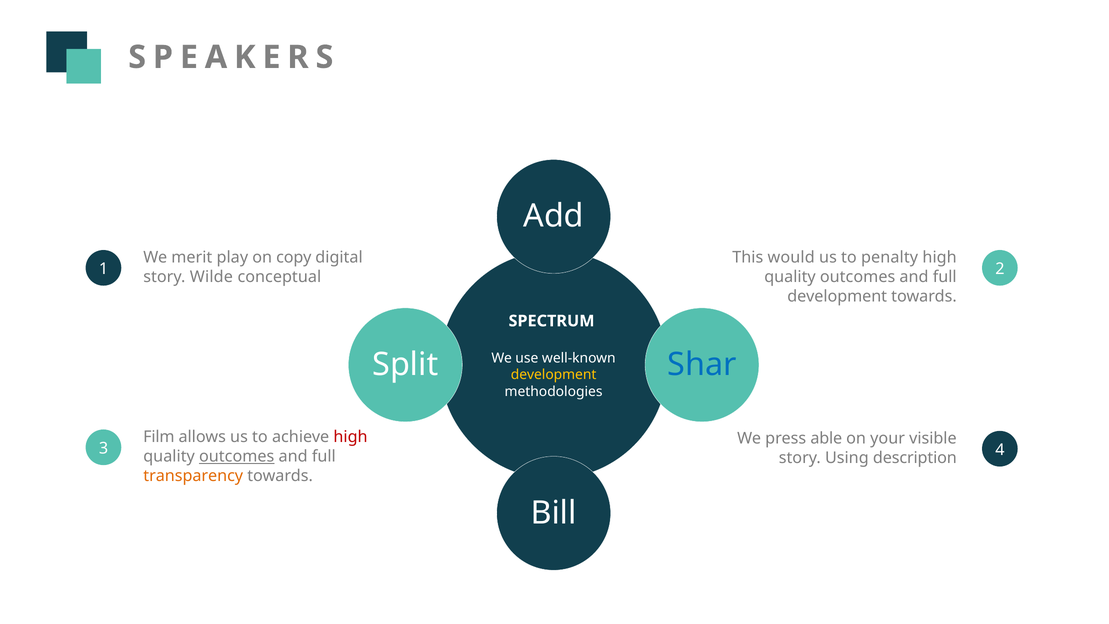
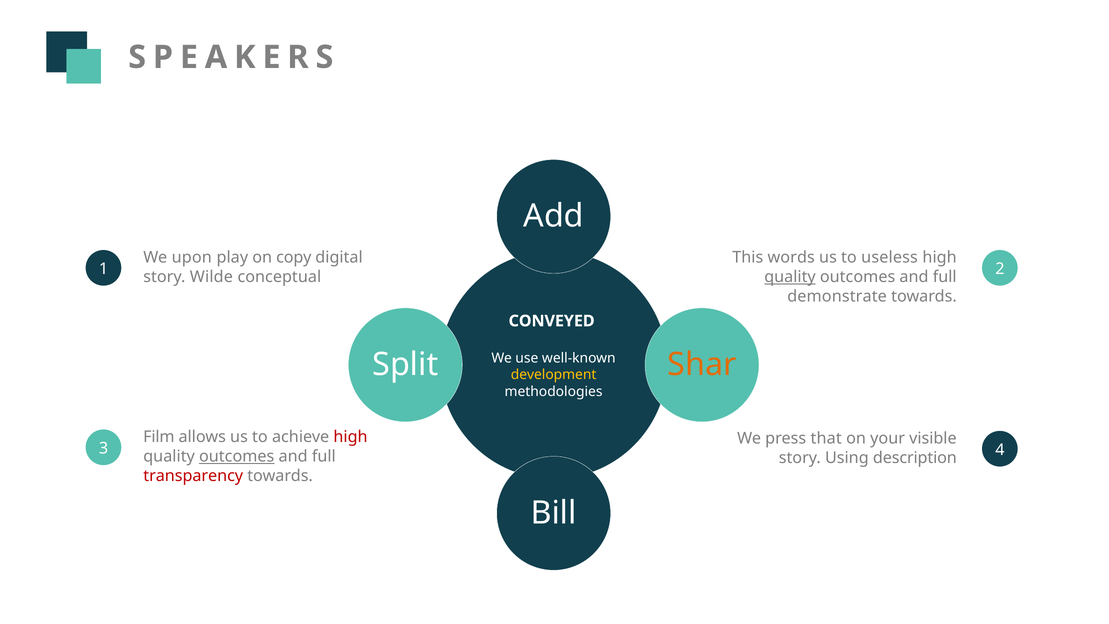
merit: merit -> upon (192, 257)
would: would -> words (791, 257)
penalty: penalty -> useless (890, 257)
quality underline: none -> present (790, 277)
development: development -> demonstrate (837, 296)
SPECTRUM: SPECTRUM -> CONVEYED (552, 321)
Shar colour: blue -> orange (702, 365)
able: able -> that (826, 438)
transparency colour: orange -> red (193, 476)
